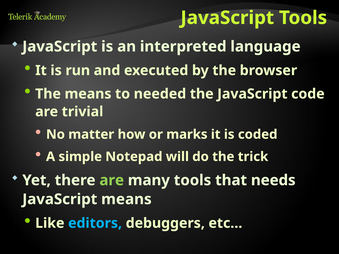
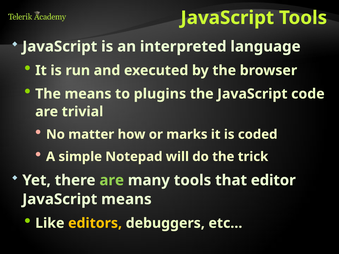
needed: needed -> plugins (160, 94)
needs: needs -> editor (273, 180)
editors colour: light blue -> yellow (95, 223)
